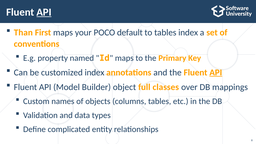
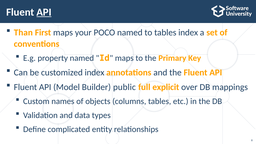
POCO default: default -> named (130, 32)
API underline: present -> none (216, 72)
object: object -> public (124, 87)
classes: classes -> explicit (166, 87)
